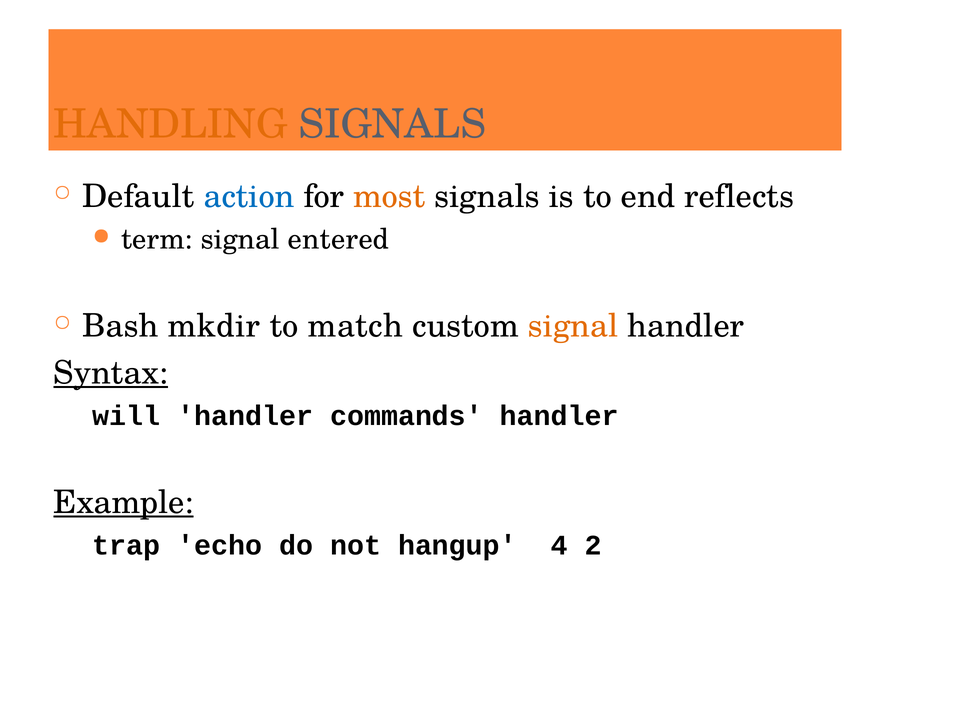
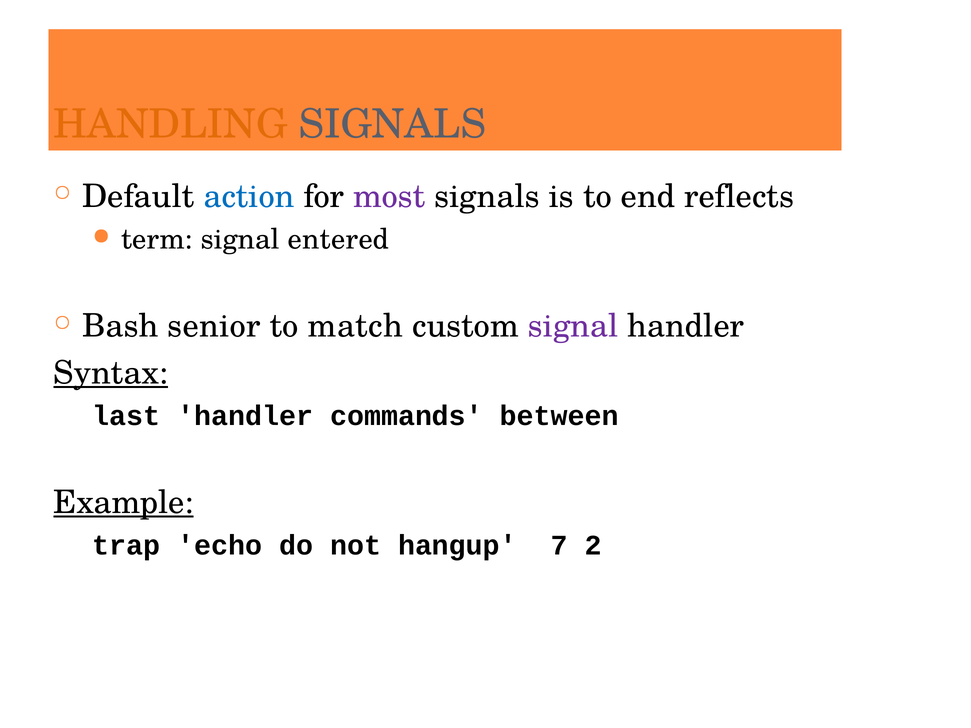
most colour: orange -> purple (389, 196)
mkdir: mkdir -> senior (214, 326)
signal colour: orange -> purple (573, 326)
will: will -> last (126, 416)
commands handler: handler -> between (559, 416)
4: 4 -> 7 (559, 546)
